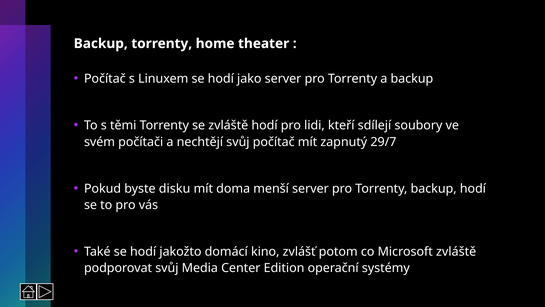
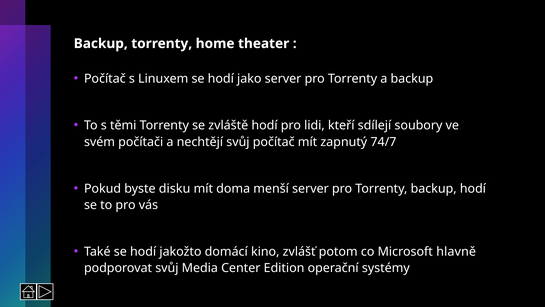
29/7: 29/7 -> 74/7 (383, 142)
Microsoft zvláště: zvláště -> hlavně (456, 251)
